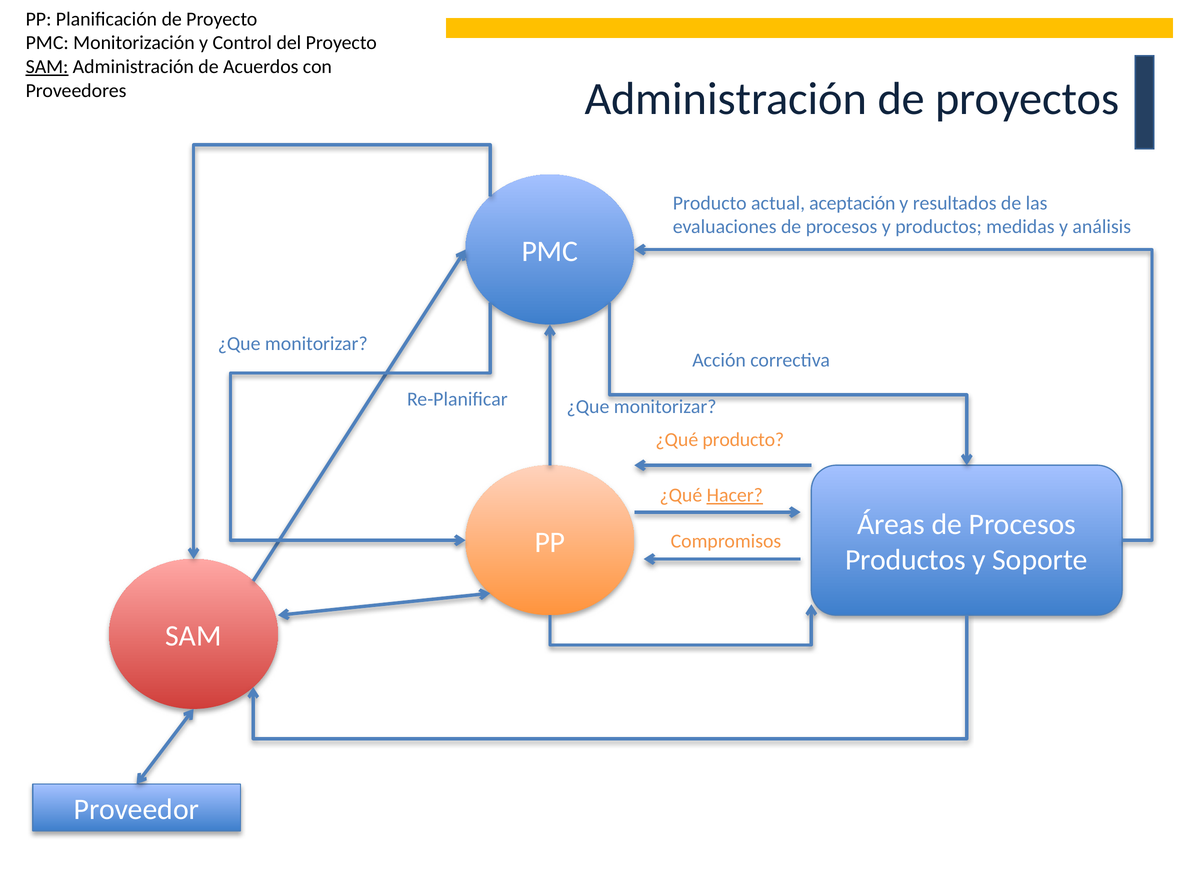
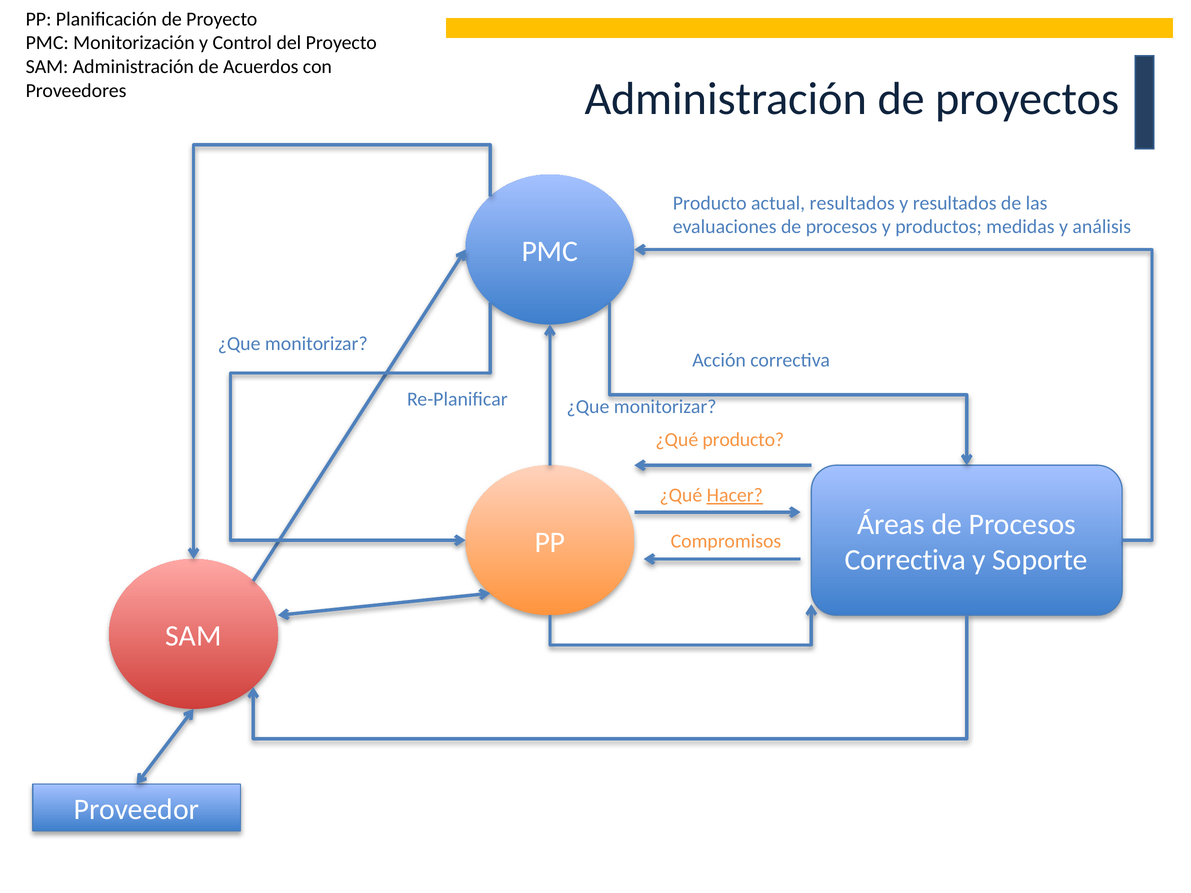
SAM underline: present -> none (47, 67)
actual aceptación: aceptación -> resultados (852, 203)
Productos: Productos -> Correctiva (905, 560)
